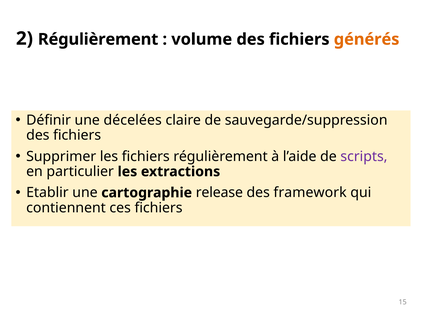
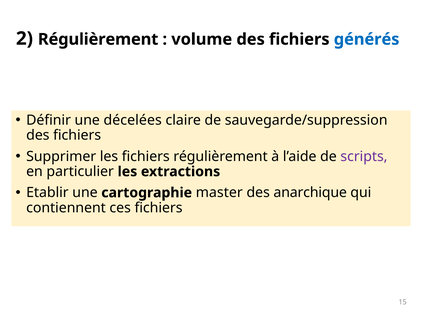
générés colour: orange -> blue (367, 39)
release: release -> master (219, 192)
framework: framework -> anarchique (310, 192)
